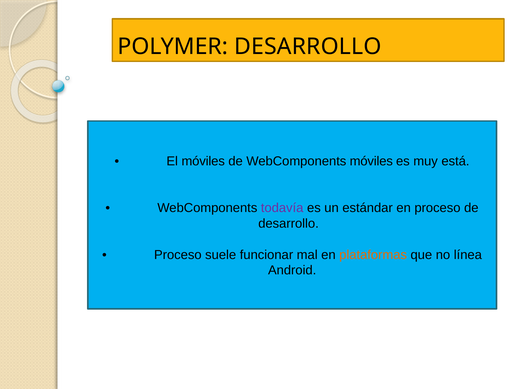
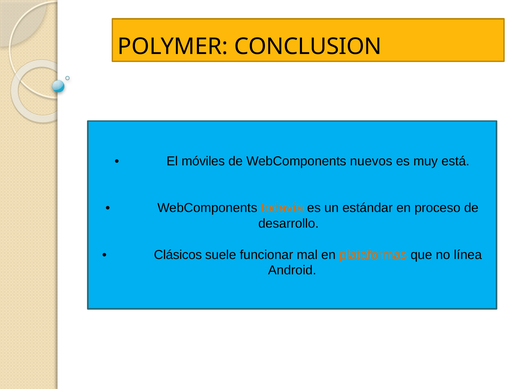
POLYMER DESARROLLO: DESARROLLO -> CONCLUSION (308, 46)
WebComponents móviles: móviles -> nuevos (371, 161)
todavía colour: purple -> orange (282, 208)
Proceso: Proceso -> Clásicos (178, 255)
